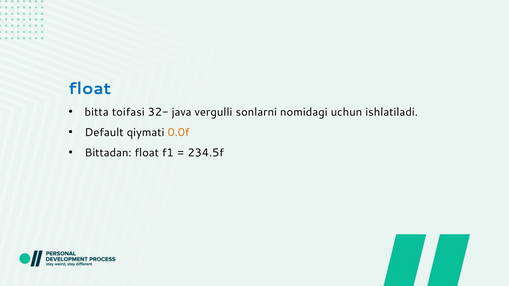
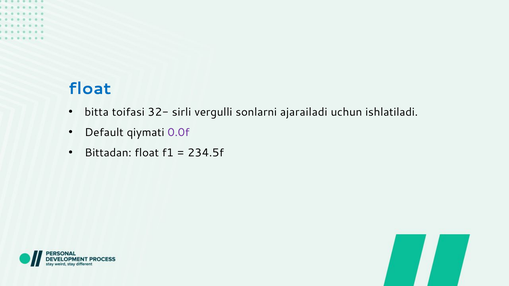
java: java -> sirli (182, 112)
nomidagi: nomidagi -> ajarailadi (304, 112)
0.0f colour: orange -> purple (179, 132)
